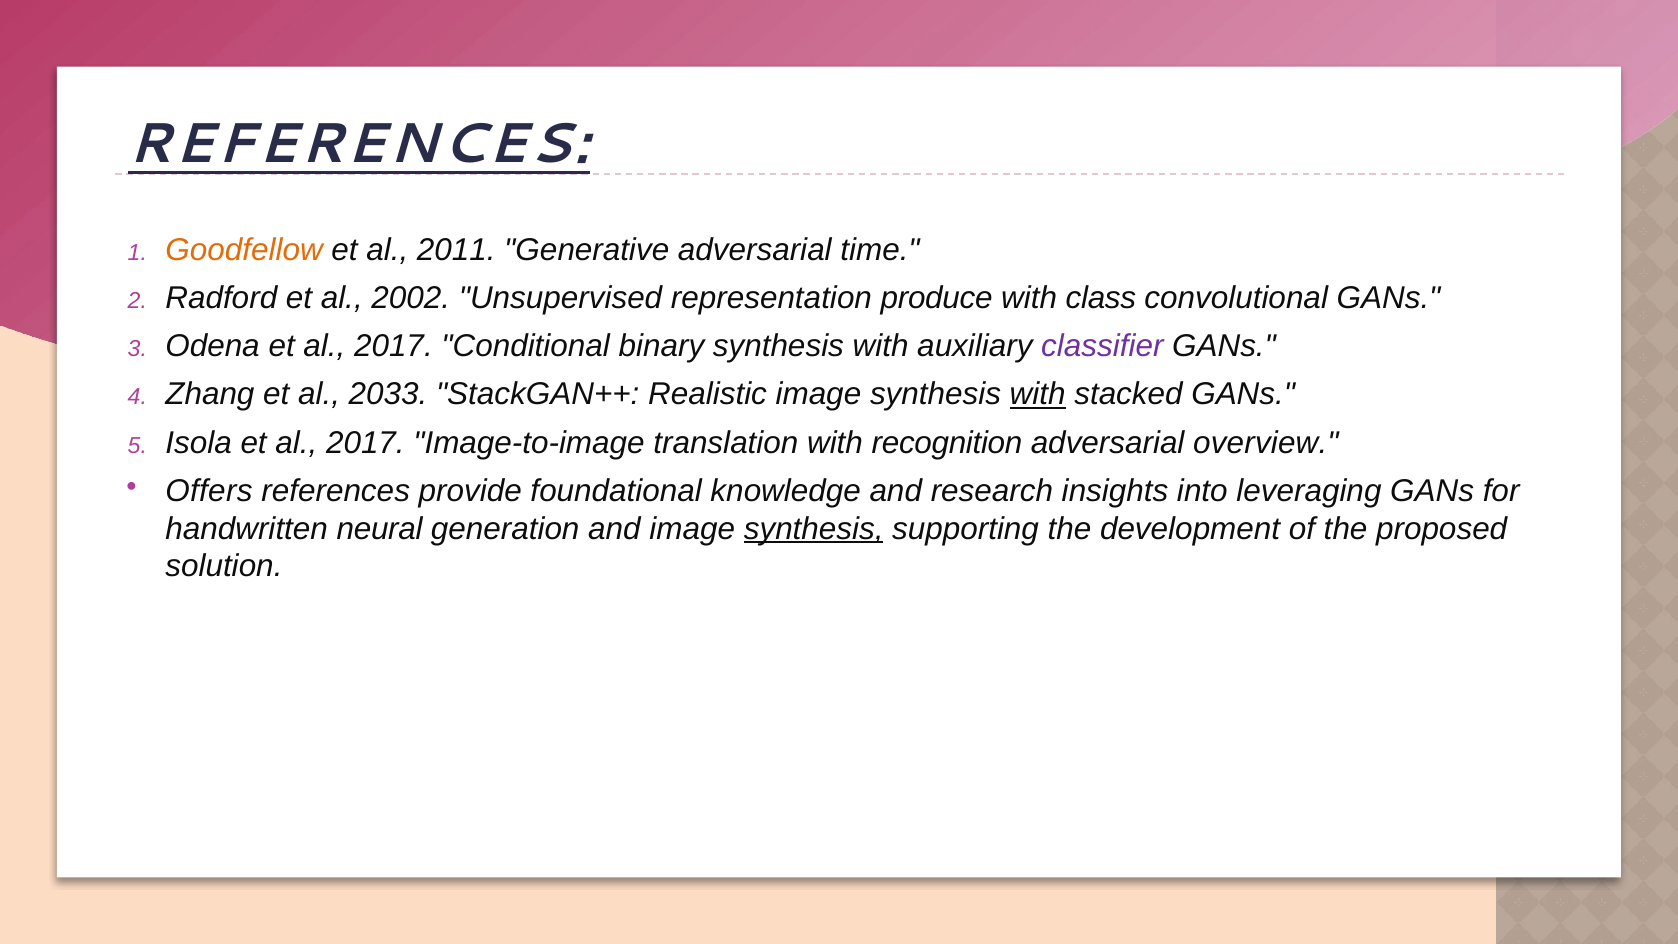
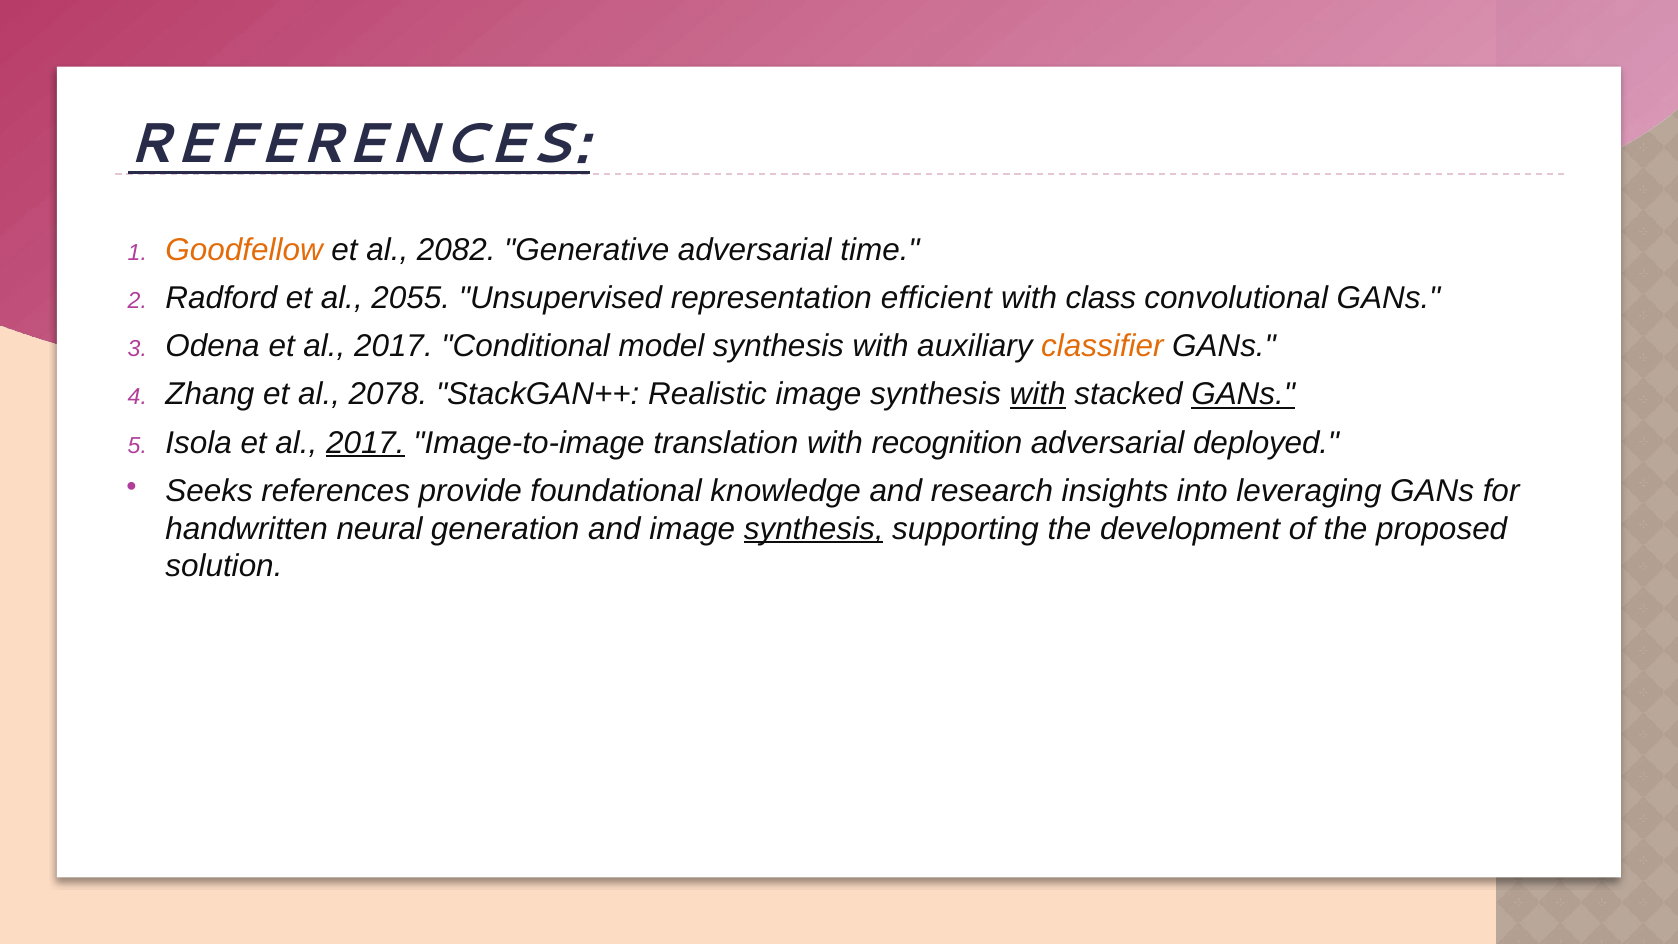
2011: 2011 -> 2082 (456, 250)
2002: 2002 -> 2055 (411, 298)
produce: produce -> efficient (936, 298)
binary: binary -> model (661, 346)
classifier colour: purple -> orange (1102, 346)
2033: 2033 -> 2078 (388, 394)
GANs underline: none -> present (1243, 394)
2017 underline: none -> present (365, 443)
overview: overview -> deployed (1266, 443)
Offers: Offers -> Seeks (209, 491)
